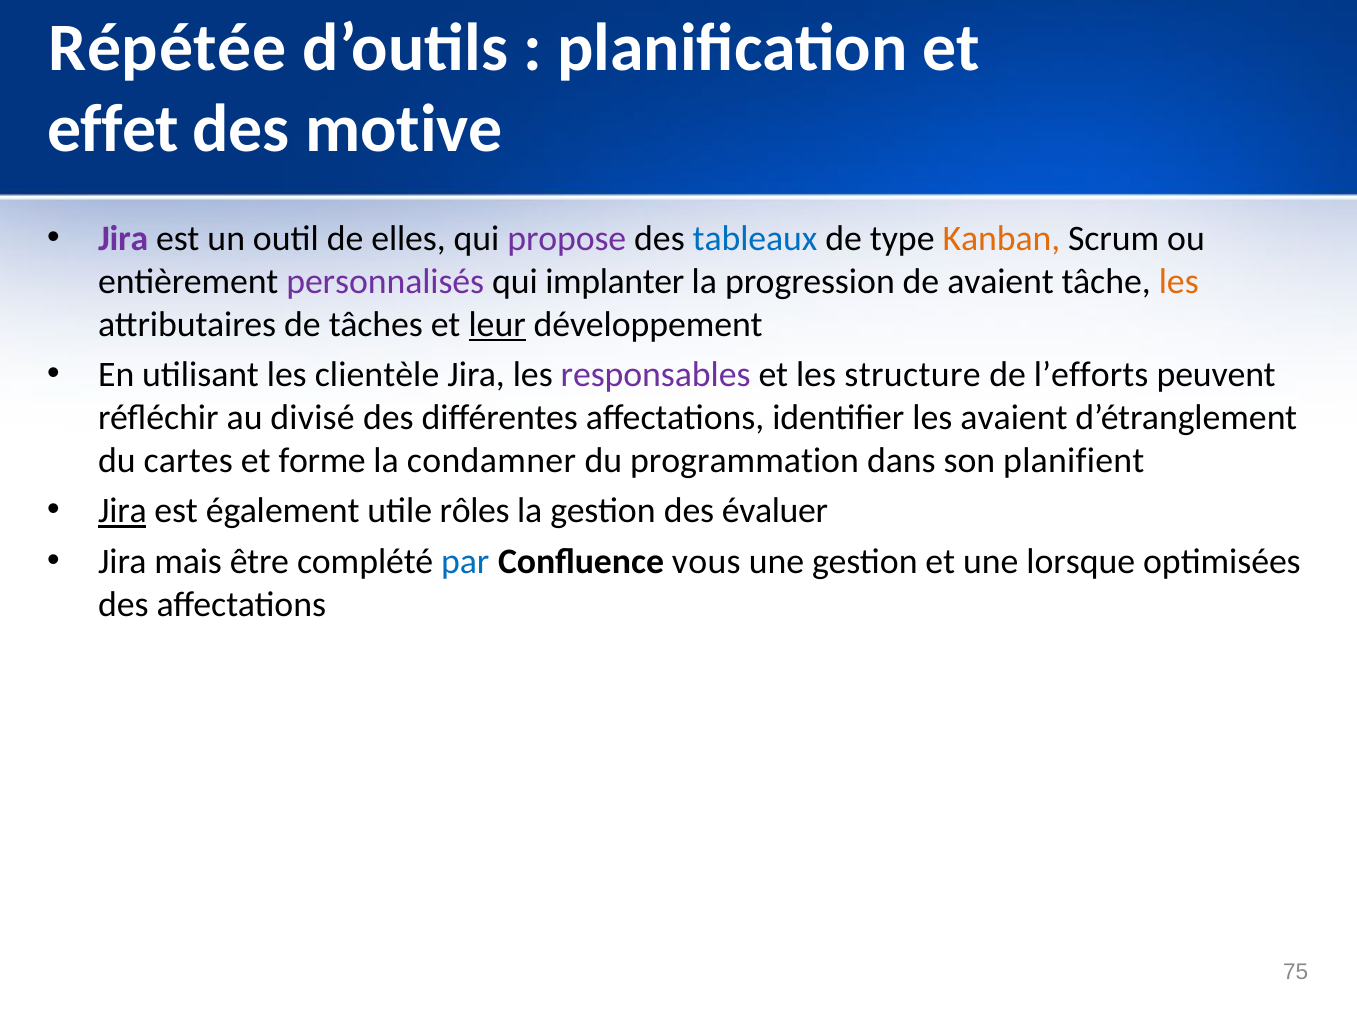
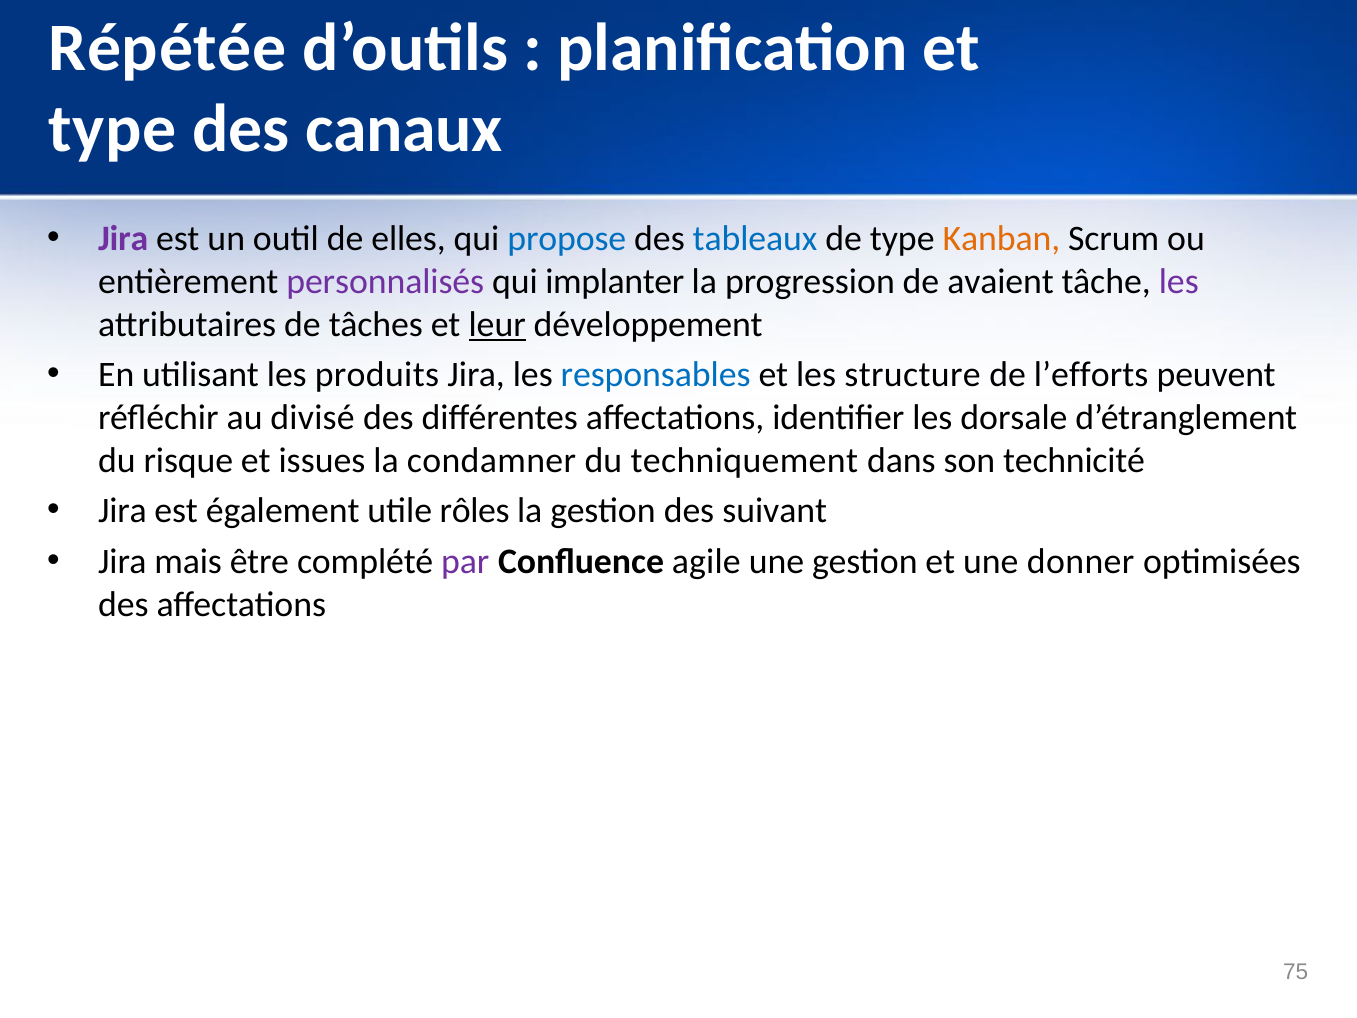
effet: effet -> type (112, 129)
motive: motive -> canaux (404, 129)
propose colour: purple -> blue (567, 239)
les colour: orange -> purple (1179, 282)
clientèle: clientèle -> produits (377, 375)
responsables colour: purple -> blue (656, 375)
les avaient: avaient -> dorsale (1014, 418)
cartes: cartes -> risque (188, 461)
forme: forme -> issues (322, 461)
programmation: programmation -> techniquement (744, 461)
planifient: planifient -> technicité (1074, 461)
Jira underline: present -> none (122, 511)
évaluer: évaluer -> suivant (775, 511)
par colour: blue -> purple (465, 561)
vous: vous -> agile (706, 561)
lorsque: lorsque -> donner (1081, 561)
